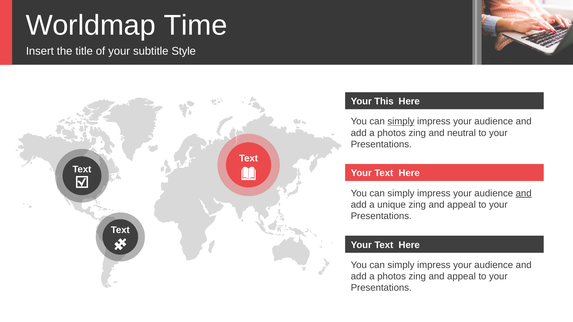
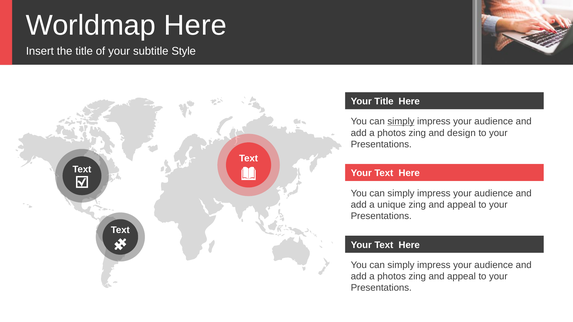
Worldmap Time: Time -> Here (195, 25)
Your This: This -> Title (384, 101)
neutral: neutral -> design (461, 133)
and underline: present -> none (524, 193)
